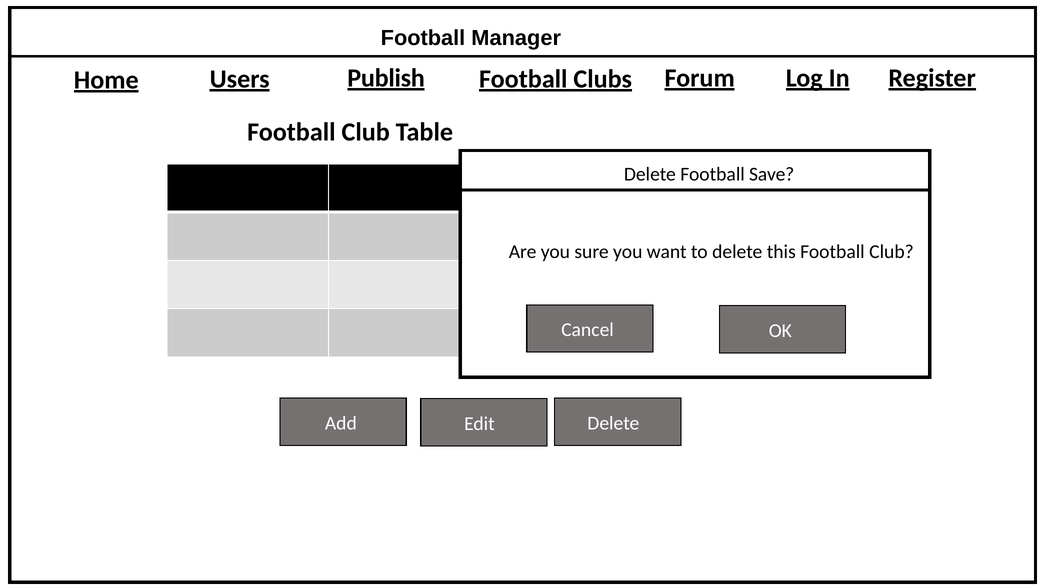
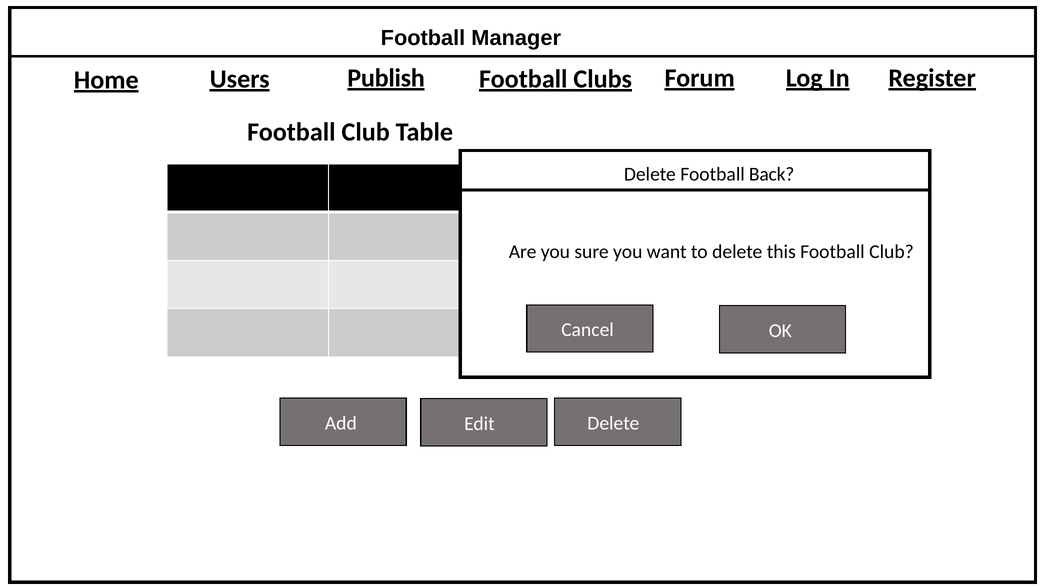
Save: Save -> Back (772, 174)
